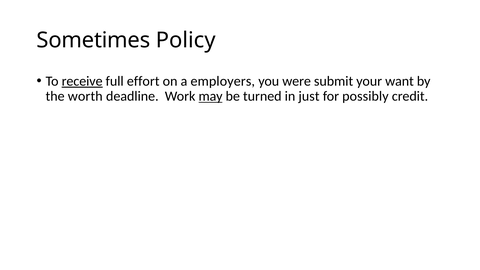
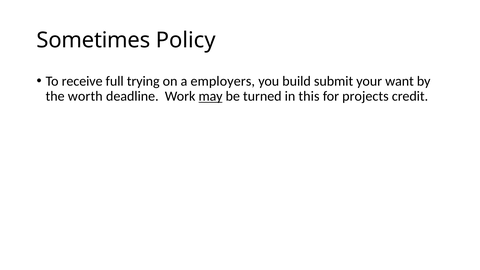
receive underline: present -> none (82, 81)
effort: effort -> trying (143, 81)
were: were -> build (297, 81)
just: just -> this (309, 96)
possibly: possibly -> projects (365, 96)
